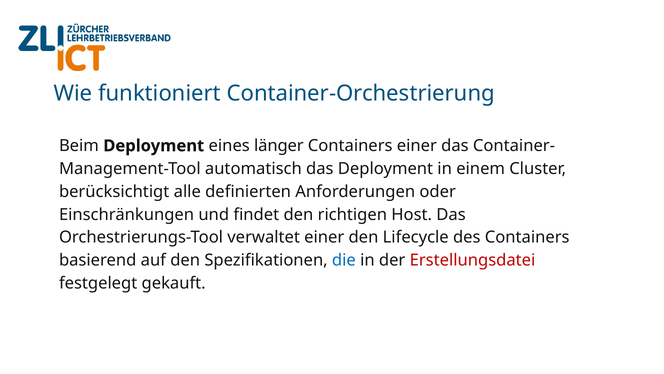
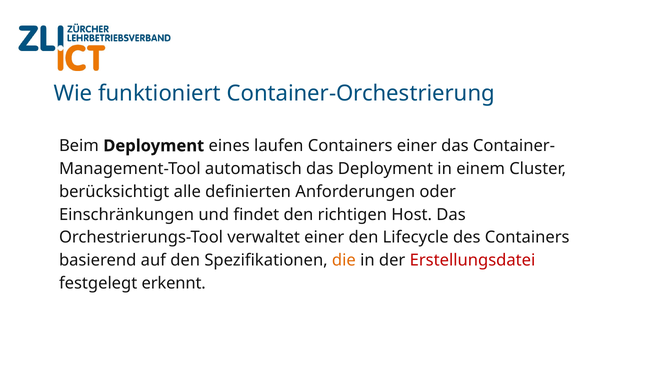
länger: länger -> laufen (279, 146)
die colour: blue -> orange (344, 260)
gekauft: gekauft -> erkennt (174, 283)
